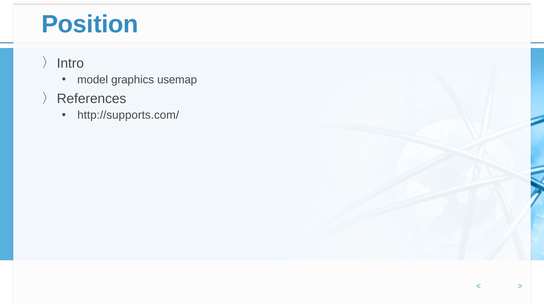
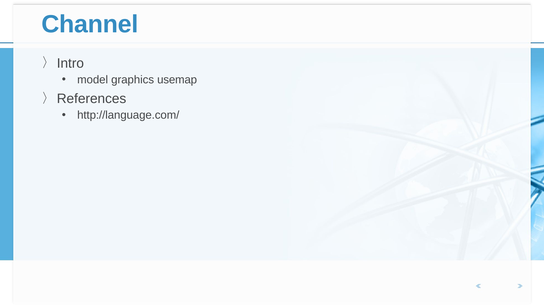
Position: Position -> Channel (90, 24)
http://supports.com/: http://supports.com/ -> http://language.com/ (128, 115)
